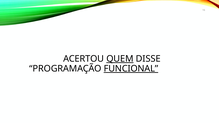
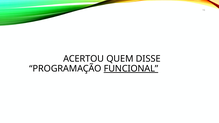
QUEM underline: present -> none (120, 59)
